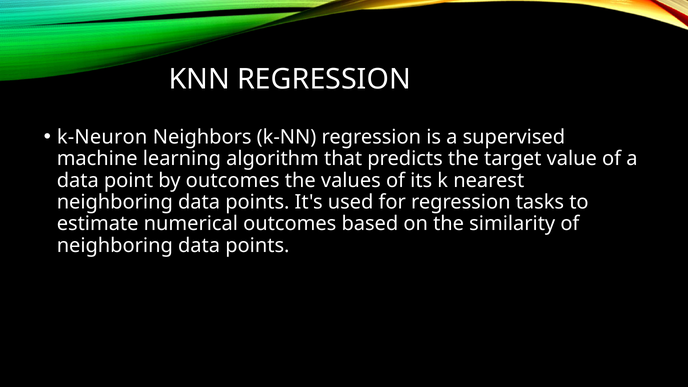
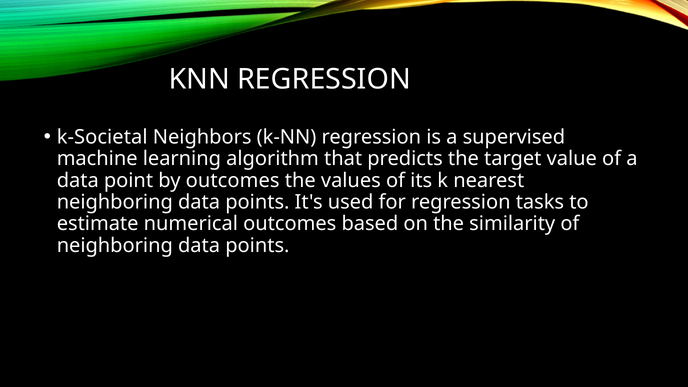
k-Neuron: k-Neuron -> k-Societal (102, 137)
